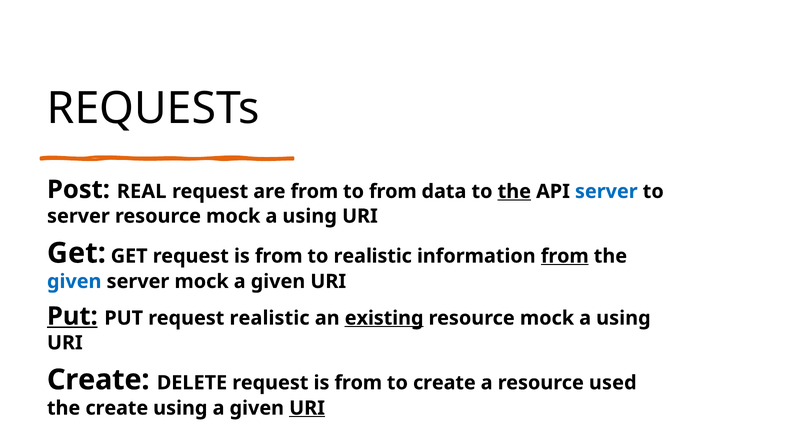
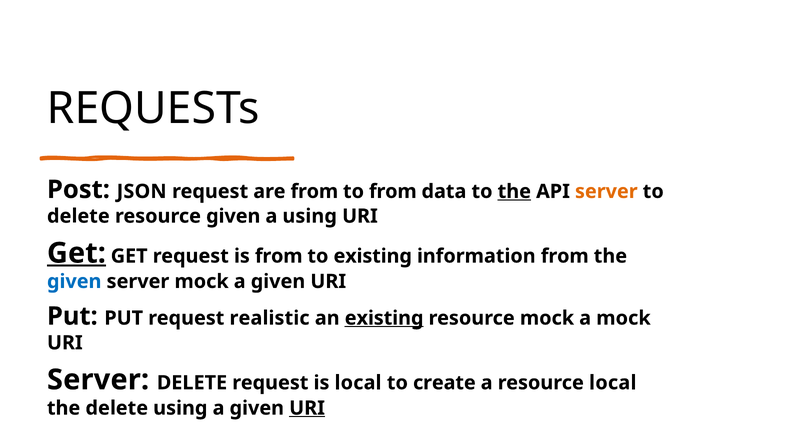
REAL: REAL -> JSON (142, 191)
server colour: blue -> orange (606, 191)
server: server -> delete (78, 216)
mock: mock -> given (233, 216)
Get underline: none -> present (76, 253)
to realistic: realistic -> existing (373, 256)
from underline: present -> none (565, 256)
Put underline: present -> none (72, 316)
using: using -> mock (623, 318)
Create: Create -> Server (98, 380)
DELETE request is from: from -> local (358, 383)
resource used: used -> local (613, 383)
the create: create -> delete (117, 408)
